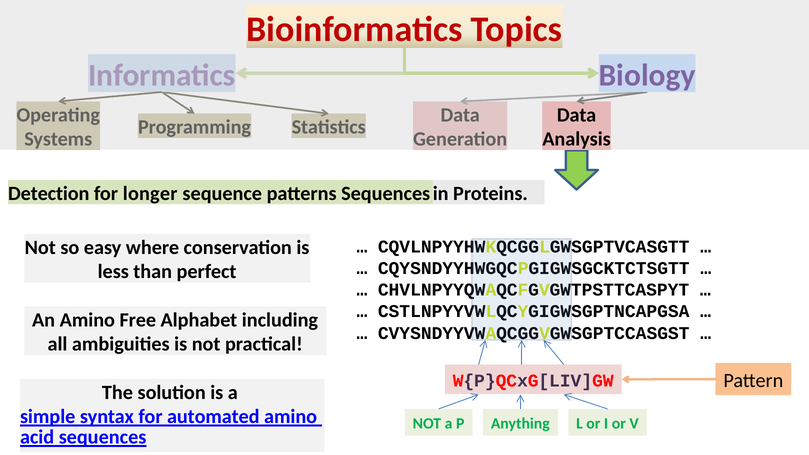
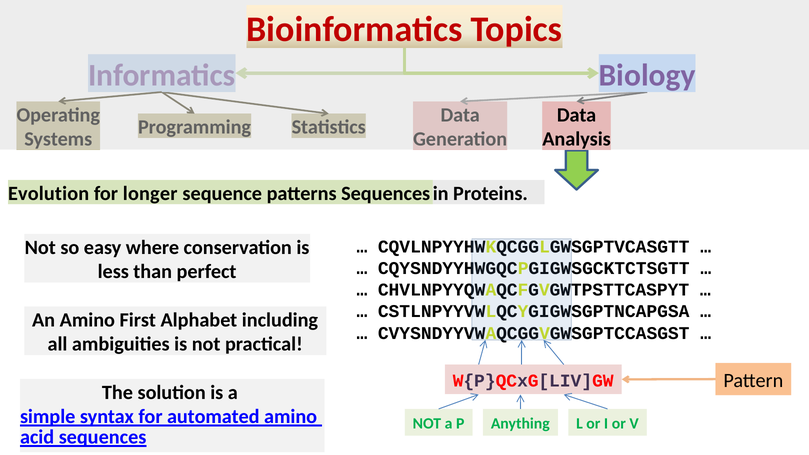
Detection: Detection -> Evolution (49, 193)
Free: Free -> First (138, 320)
